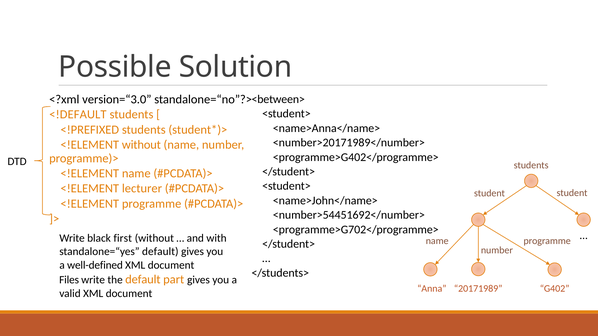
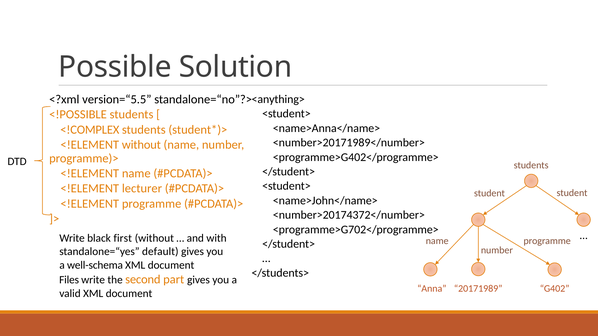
version=“3.0: version=“3.0 -> version=“5.5 (117, 99)
<between>: <between> -> <anything> (278, 99)
<!DEFAULT: <!DEFAULT -> <!POSSIBLE (78, 115)
<!PREFIXED: <!PREFIXED -> <!COMPLEX (90, 130)
<number>54451692</number>: <number>54451692</number> -> <number>20174372</number> (349, 215)
well-defined: well-defined -> well-schema (95, 265)
the default: default -> second (143, 280)
